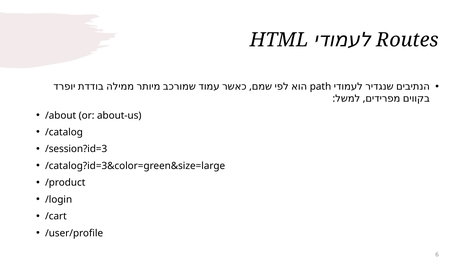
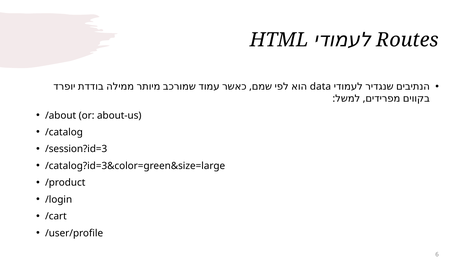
path: path -> data (320, 87)
